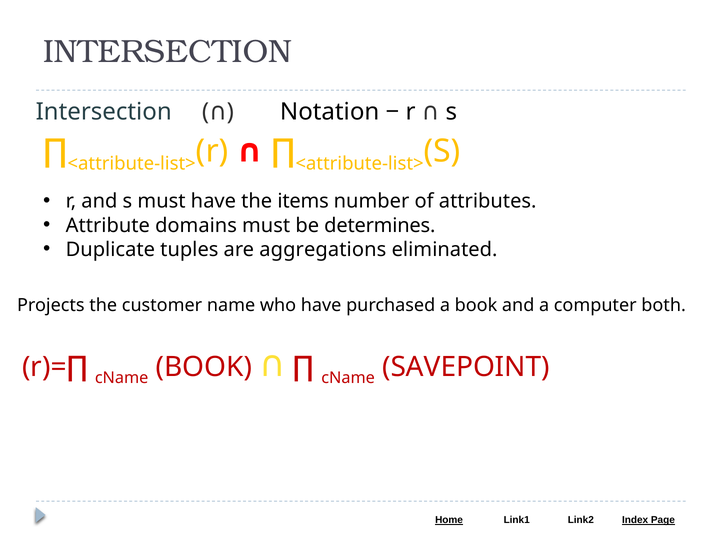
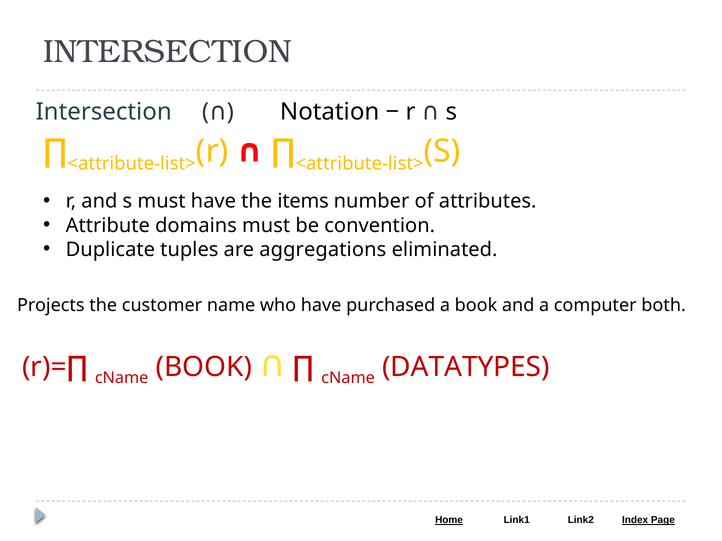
determines: determines -> convention (380, 226)
SAVEPOINT: SAVEPOINT -> DATATYPES (466, 367)
